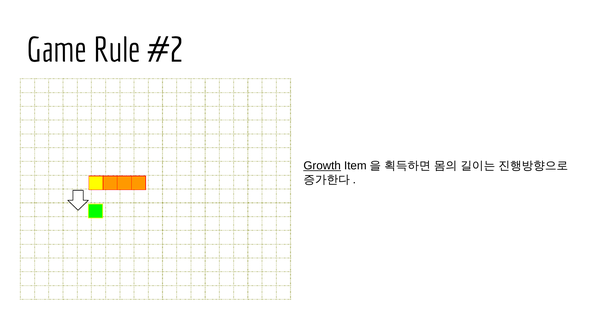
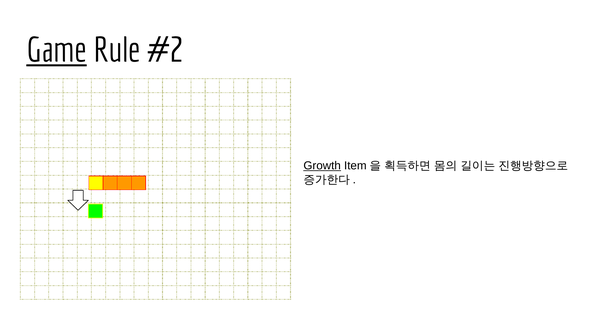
Game underline: none -> present (57, 50)
